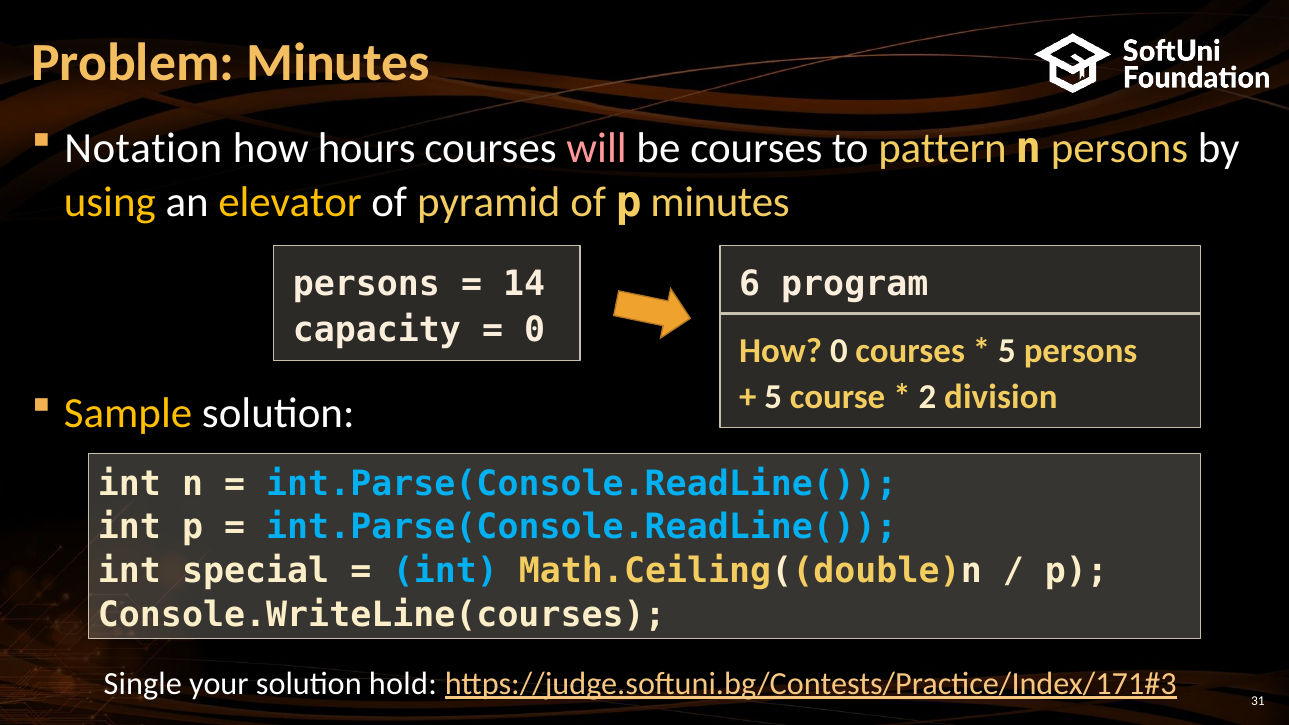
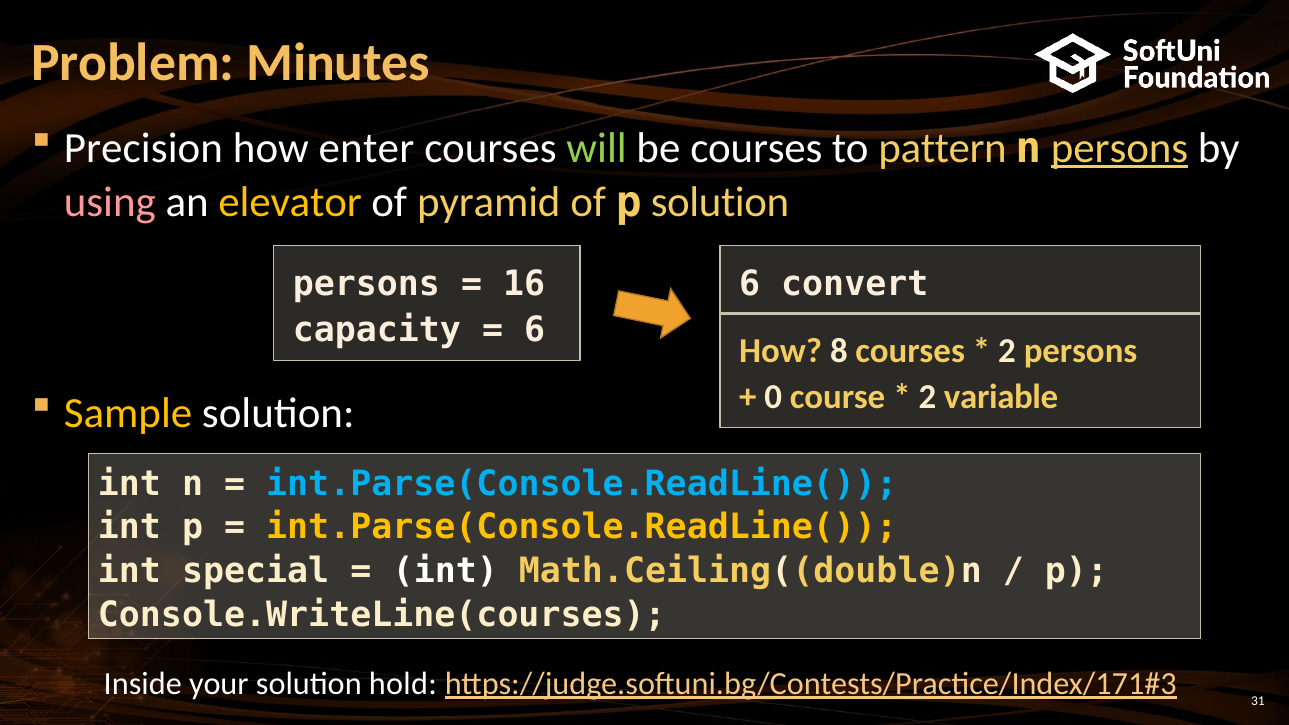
Notation: Notation -> Precision (143, 148)
hours: hours -> enter (366, 148)
will colour: pink -> light green (597, 148)
persons underline: none -> present (1120, 148)
using colour: yellow -> pink (110, 202)
p minutes: minutes -> solution (720, 202)
14: 14 -> 16 (524, 284)
program: program -> convert (855, 284)
0: 0 -> 6 (535, 330)
How 0: 0 -> 8 (839, 351)
5: 5 -> 2 (1007, 351)
5: 5 -> 0 (773, 398)
division: division -> variable (1001, 398)
int.Parse(Console.ReadLine( colour: light blue -> yellow (582, 528)
int colour: light blue -> white (445, 572)
Single: Single -> Inside (143, 684)
